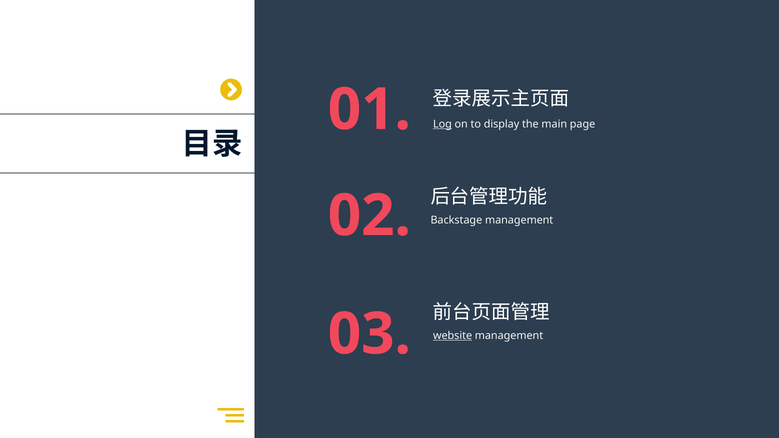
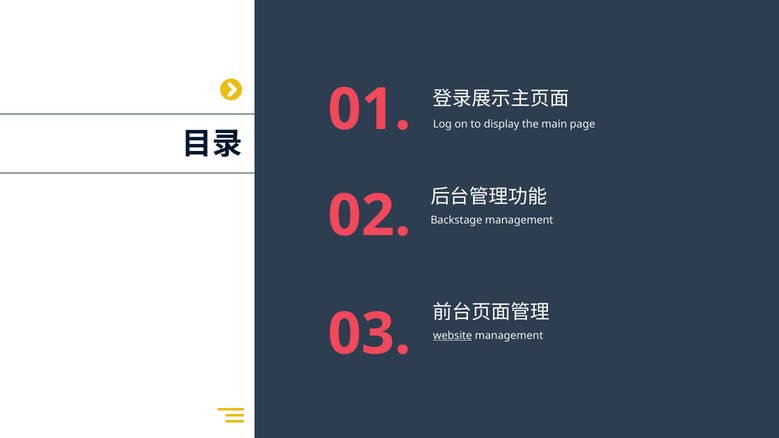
Log underline: present -> none (442, 124)
